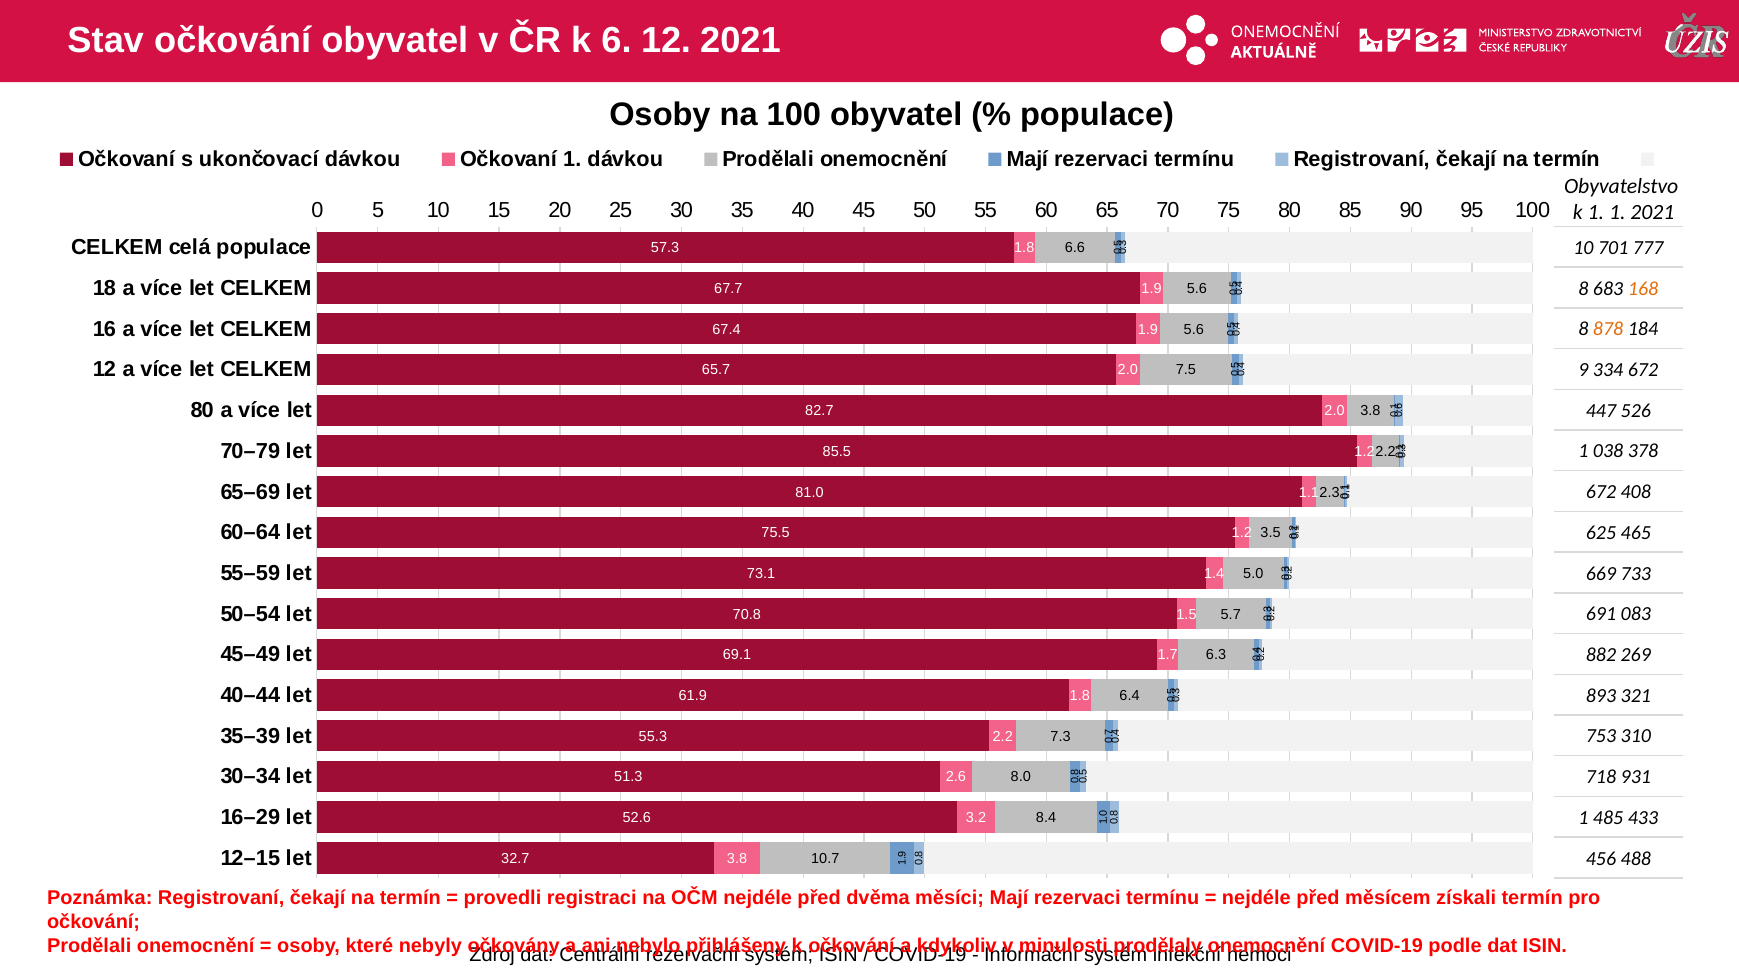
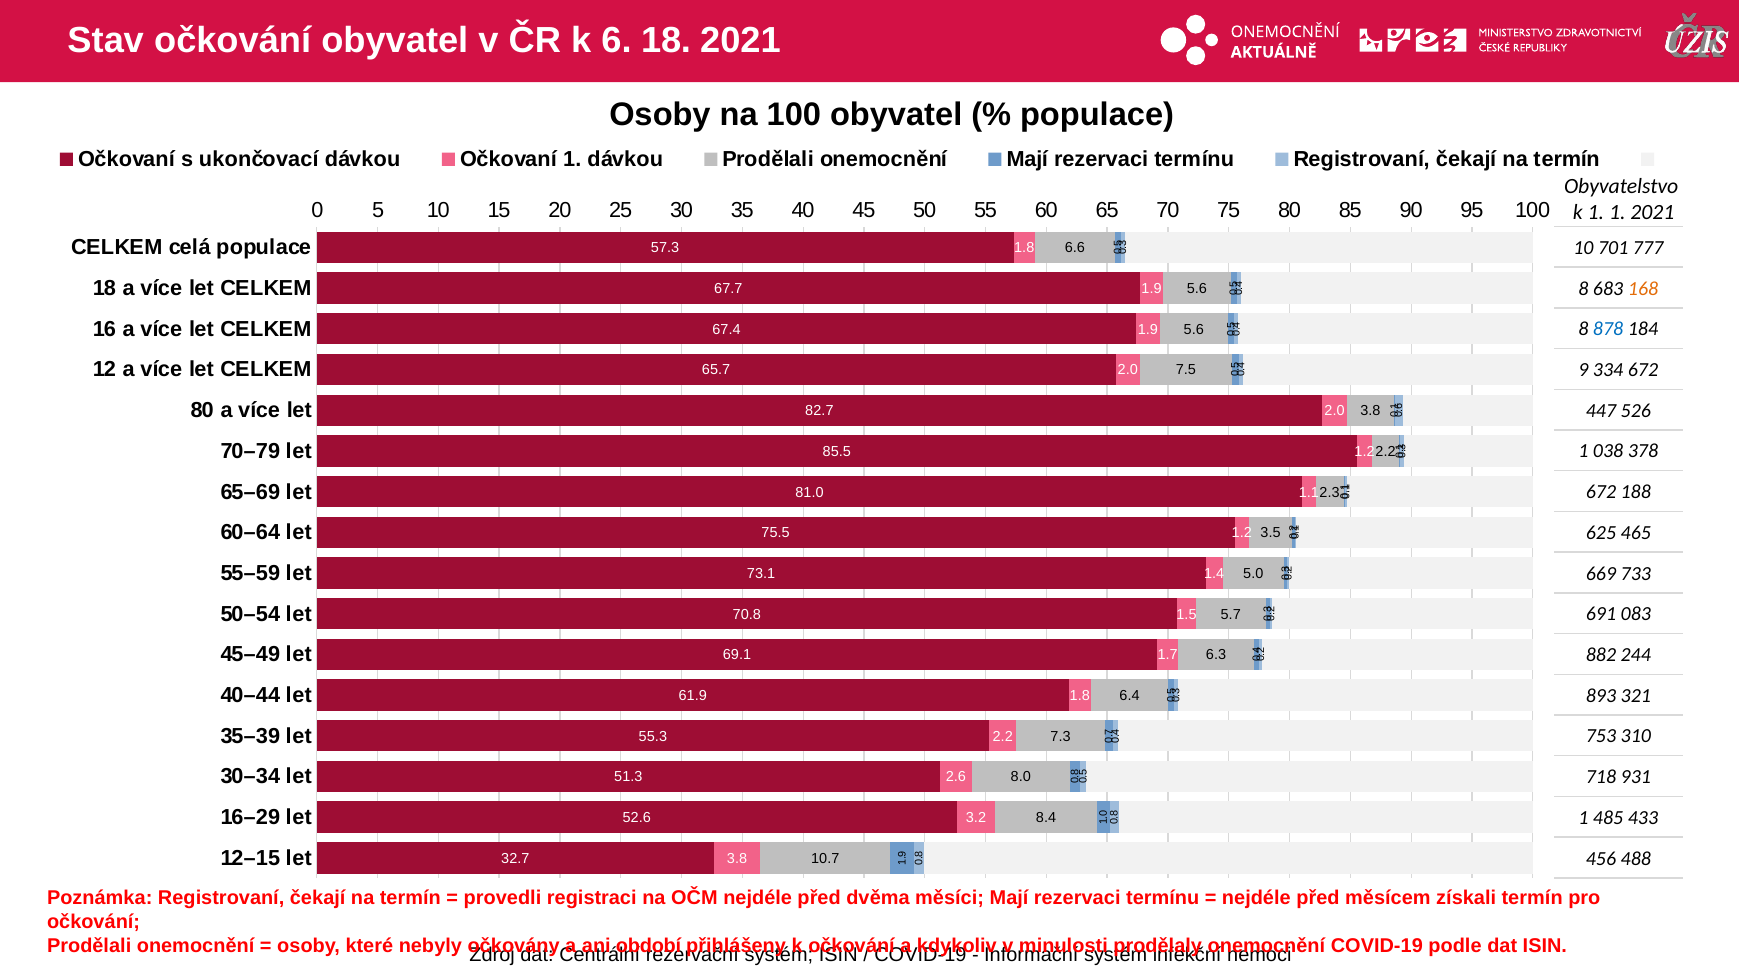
6 12: 12 -> 18 (666, 41)
878 colour: orange -> blue (1608, 329)
408: 408 -> 188 (1636, 492)
269: 269 -> 244 (1636, 655)
nebylo: nebylo -> období (649, 946)
